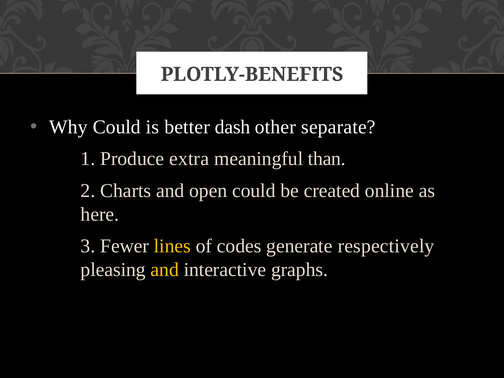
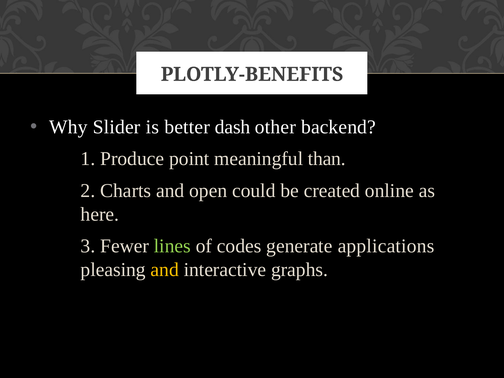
Why Could: Could -> Slider (117, 127)
separate: separate -> backend (339, 127)
extra: extra -> point (189, 159)
lines colour: yellow -> light green (172, 246)
respectively: respectively -> applications (386, 246)
